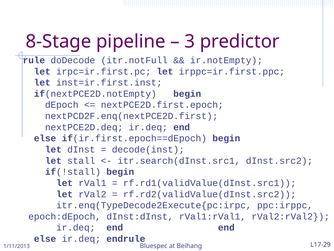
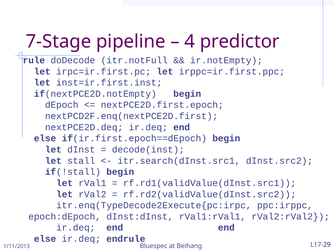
8-Stage: 8-Stage -> 7-Stage (58, 41)
3: 3 -> 4 (190, 41)
